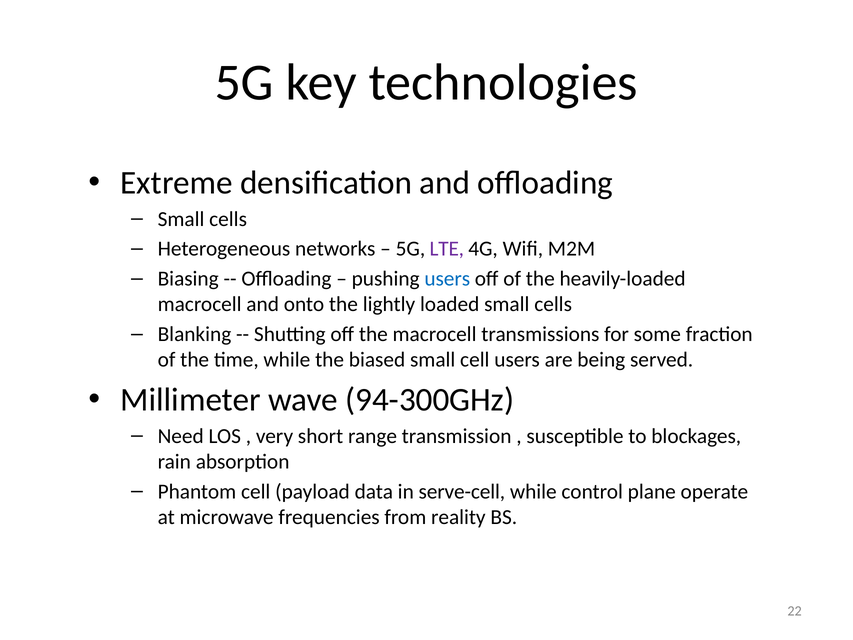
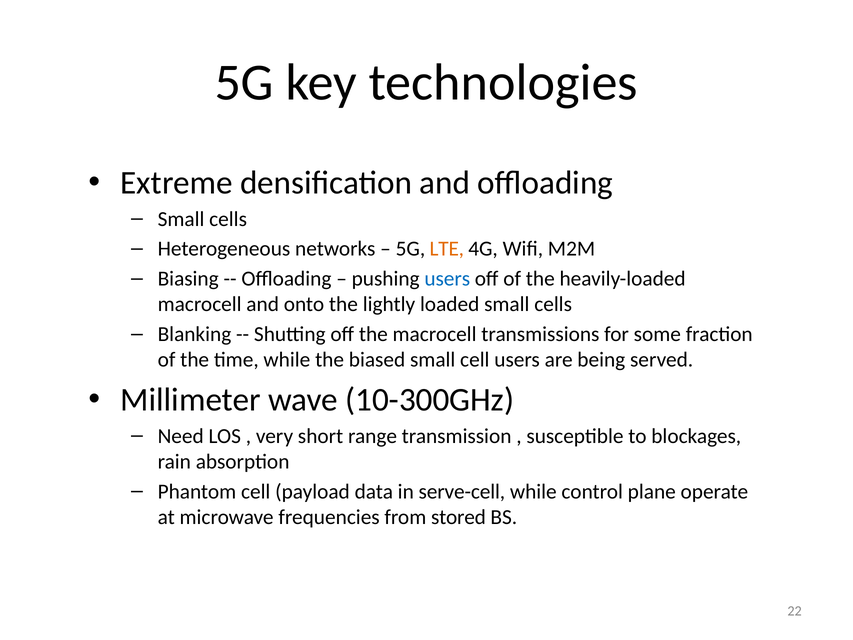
LTE colour: purple -> orange (447, 249)
94-300GHz: 94-300GHz -> 10-300GHz (430, 400)
reality: reality -> stored (458, 517)
